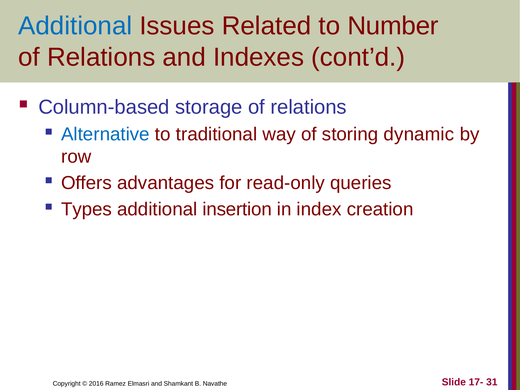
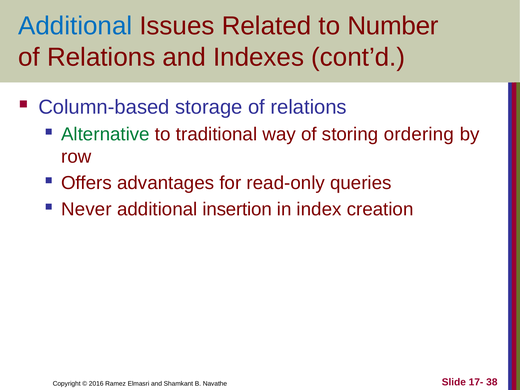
Alternative colour: blue -> green (105, 134)
dynamic: dynamic -> ordering (419, 134)
Types: Types -> Never (86, 209)
31: 31 -> 38 (492, 382)
